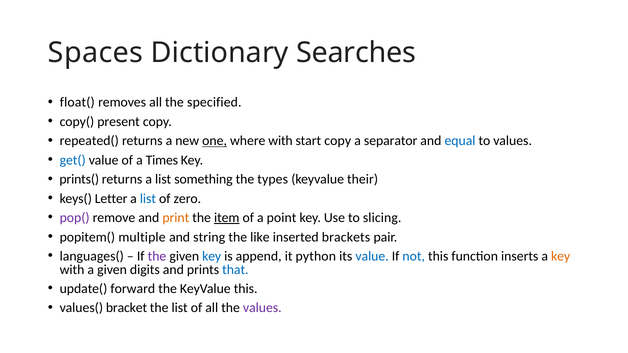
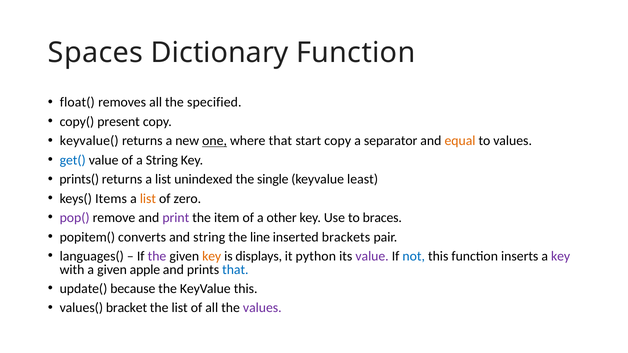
Dictionary Searches: Searches -> Function (356, 53)
repeated(: repeated( -> keyvalue( (89, 141)
where with: with -> that (280, 141)
equal colour: blue -> orange (460, 141)
a Times: Times -> String (162, 160)
something: something -> unindexed (203, 179)
types: types -> single (273, 179)
their: their -> least (363, 179)
Letter: Letter -> Items (111, 199)
list colour: blue -> orange (148, 199)
print colour: orange -> purple (176, 218)
item underline: present -> none (227, 218)
point: point -> other (282, 218)
slicing: slicing -> braces (382, 218)
multiple: multiple -> converts (142, 237)
like: like -> line (260, 237)
key colour: blue -> orange (212, 256)
append: append -> displays (259, 256)
value colour: blue -> purple (372, 256)
key colour: orange -> purple (561, 256)
digits: digits -> apple (145, 270)
forward: forward -> because (133, 289)
